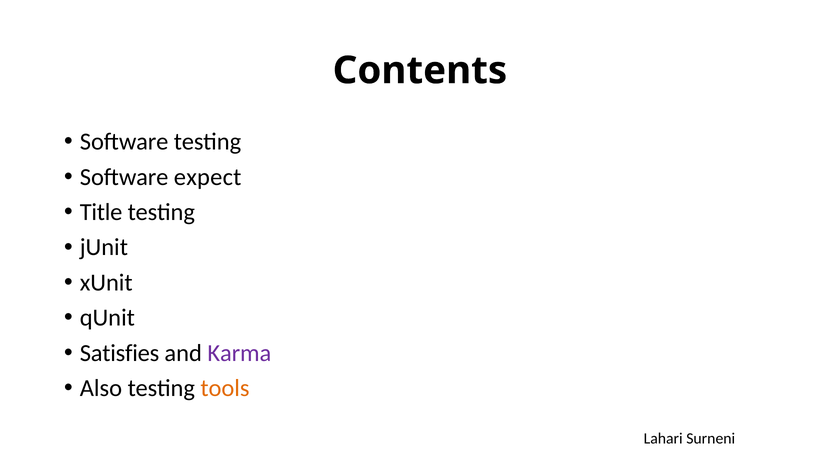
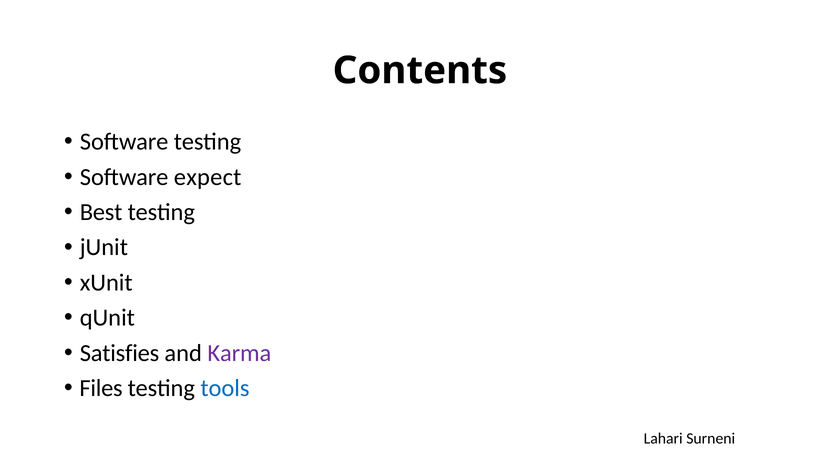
Title: Title -> Best (101, 212)
Also: Also -> Files (101, 389)
tools colour: orange -> blue (225, 389)
